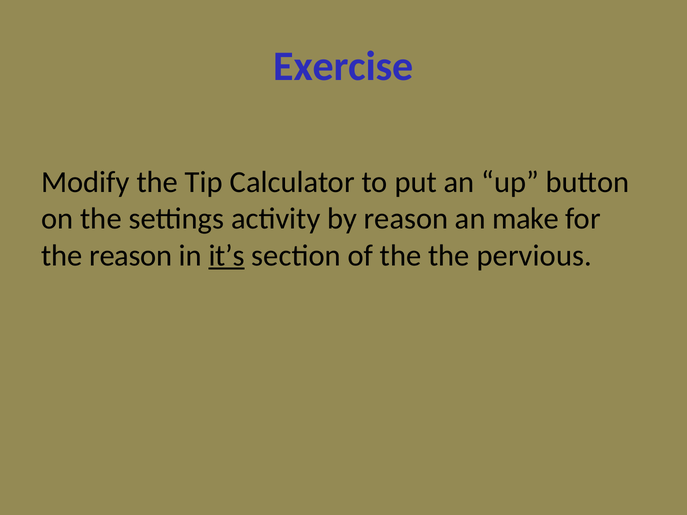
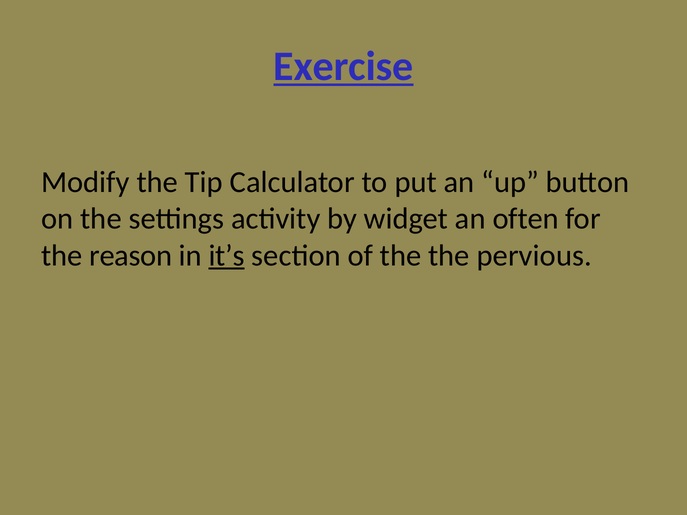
Exercise underline: none -> present (343, 67)
by reason: reason -> widget (406, 219)
make: make -> often (526, 219)
